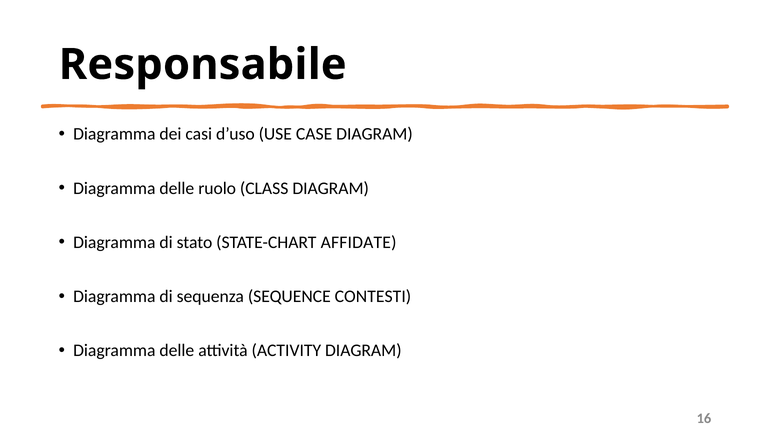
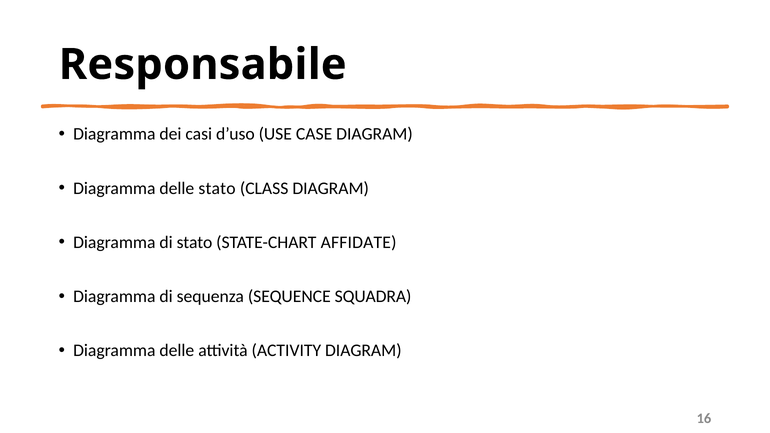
delle ruolo: ruolo -> stato (217, 188)
CONTESTI: CONTESTI -> SQUADRA (373, 296)
